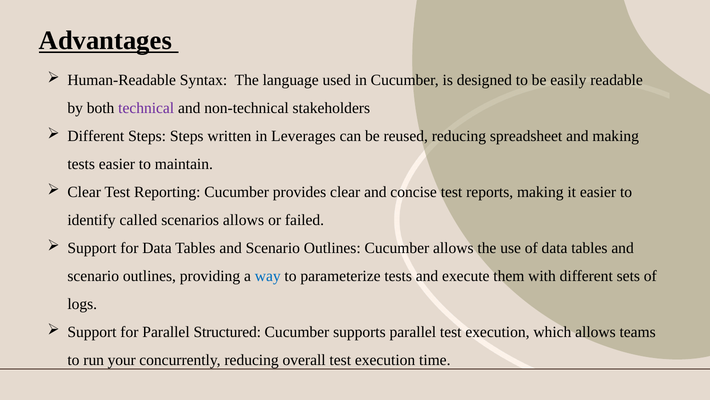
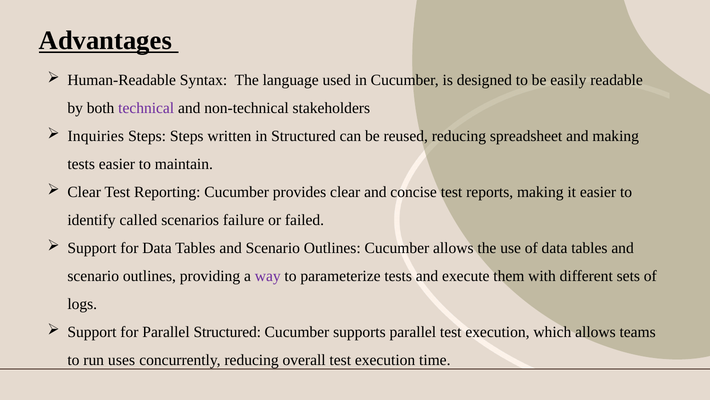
Different: Different -> Inquiries (96, 136)
in Leverages: Leverages -> Structured (303, 136)
scenarios allows: allows -> failure (244, 220)
way colour: blue -> purple (268, 276)
your: your -> uses (122, 359)
